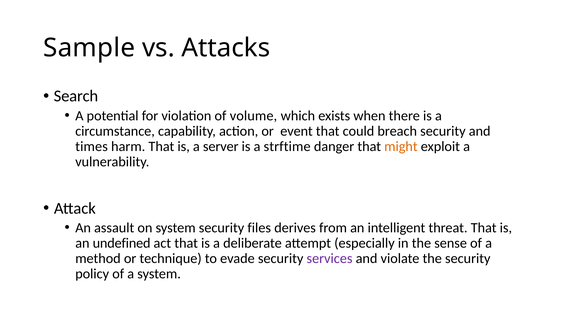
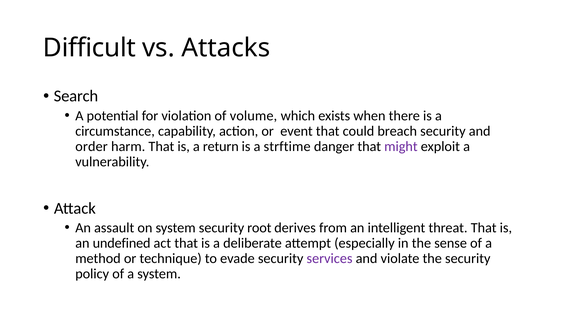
Sample: Sample -> Difficult (89, 48)
times: times -> order (92, 146)
server: server -> return (221, 146)
might colour: orange -> purple (401, 146)
files: files -> root (259, 228)
